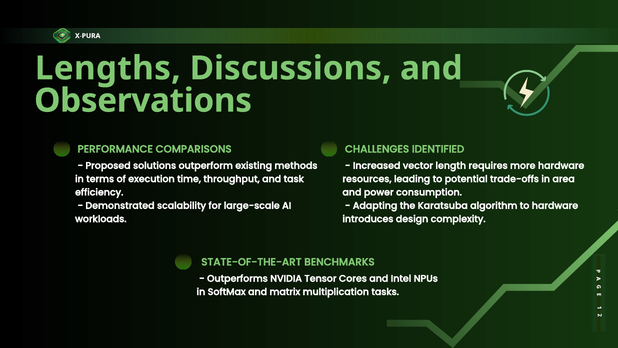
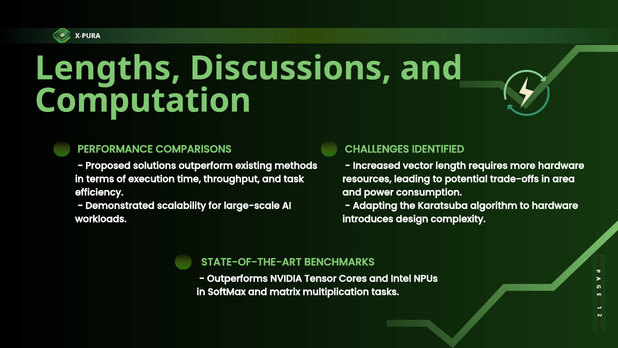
Observations: Observations -> Computation (143, 101)
